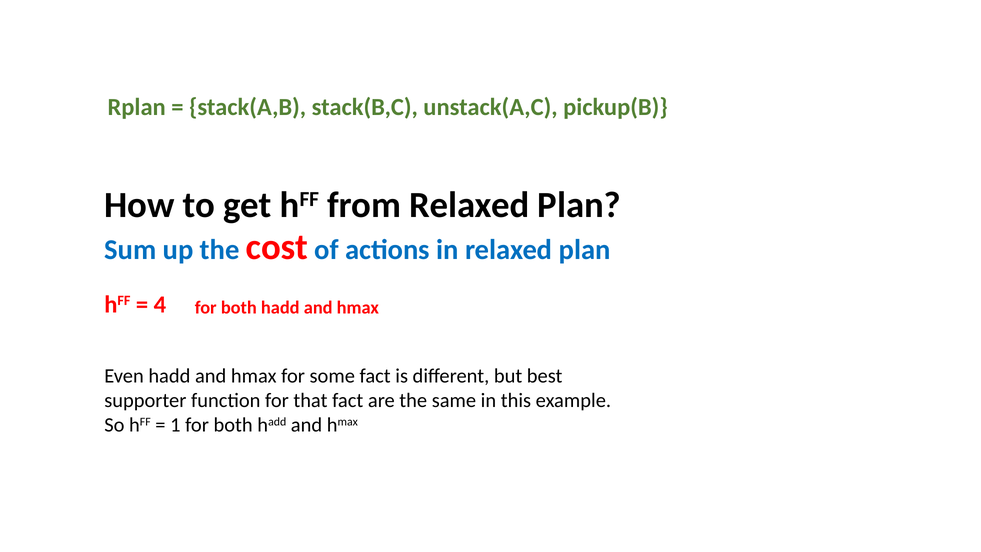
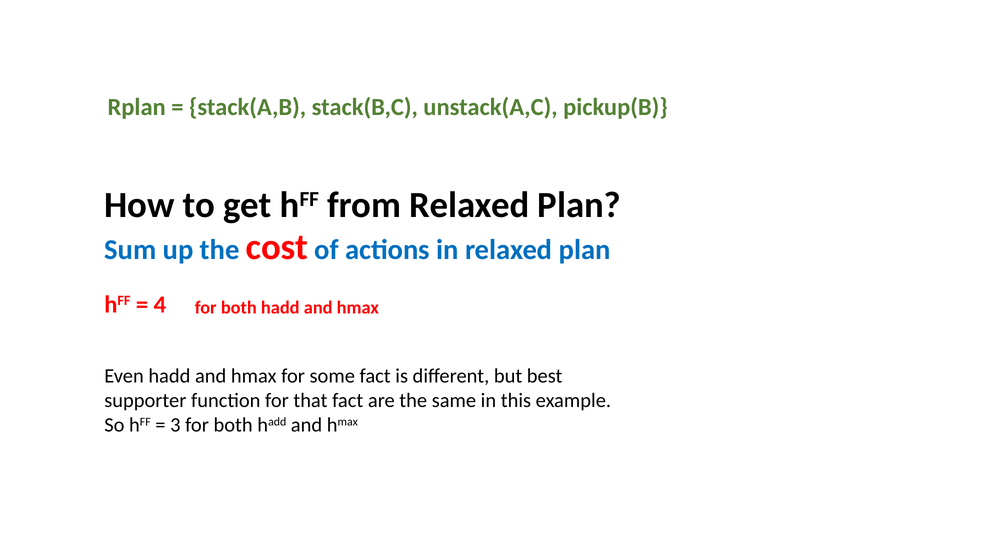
1: 1 -> 3 (175, 425)
